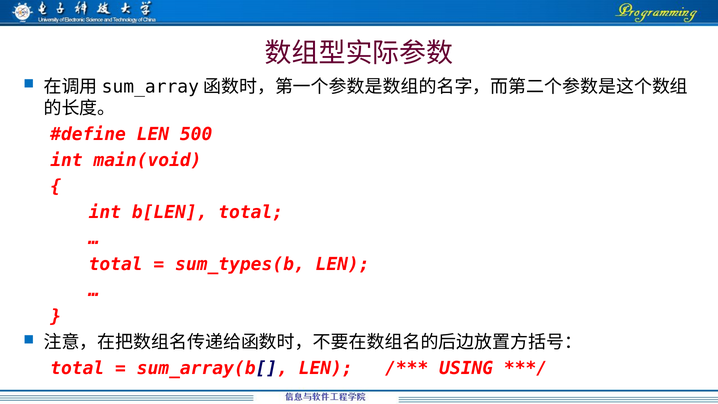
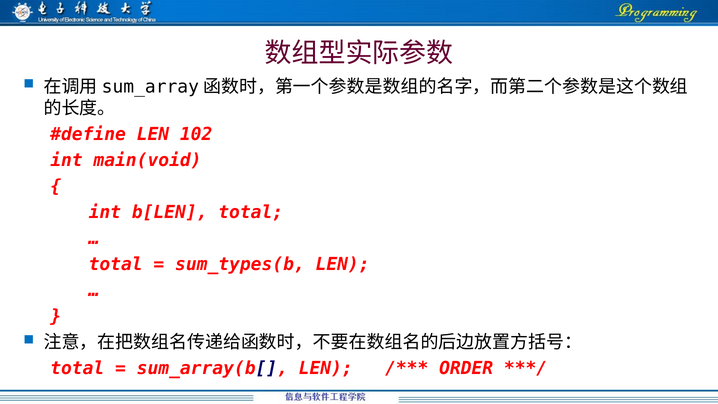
500: 500 -> 102 (196, 134)
USING: USING -> ORDER (466, 368)
